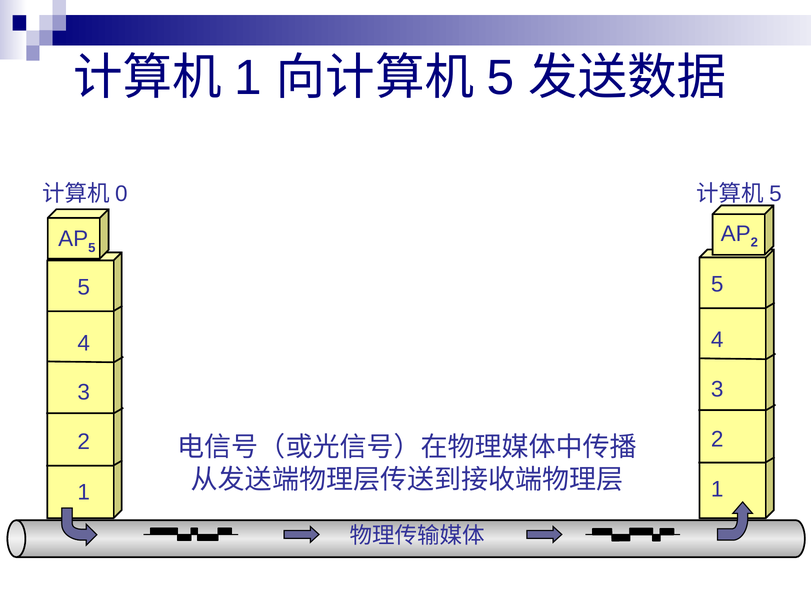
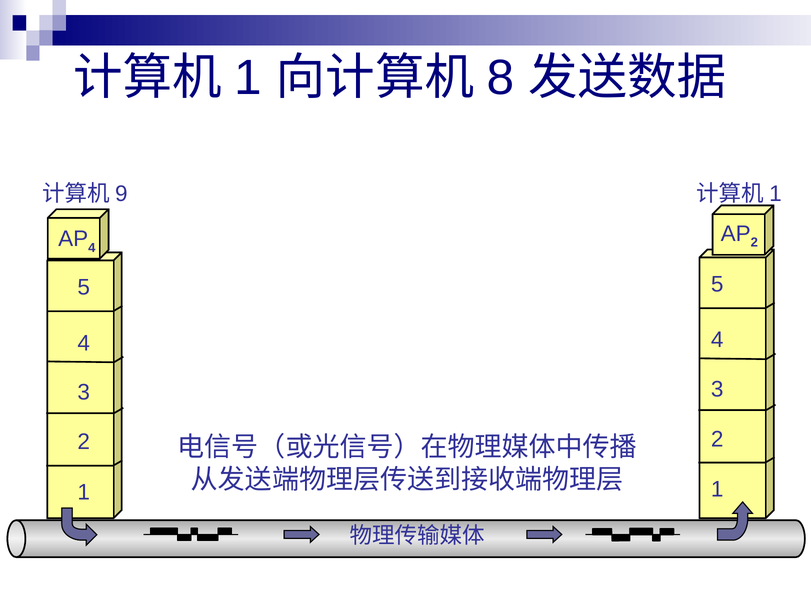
5: 5 -> 8 (501, 78)
0: 0 -> 9 (121, 194)
5: 5 -> 1 (775, 194)
5: 5 -> 4 (92, 248)
